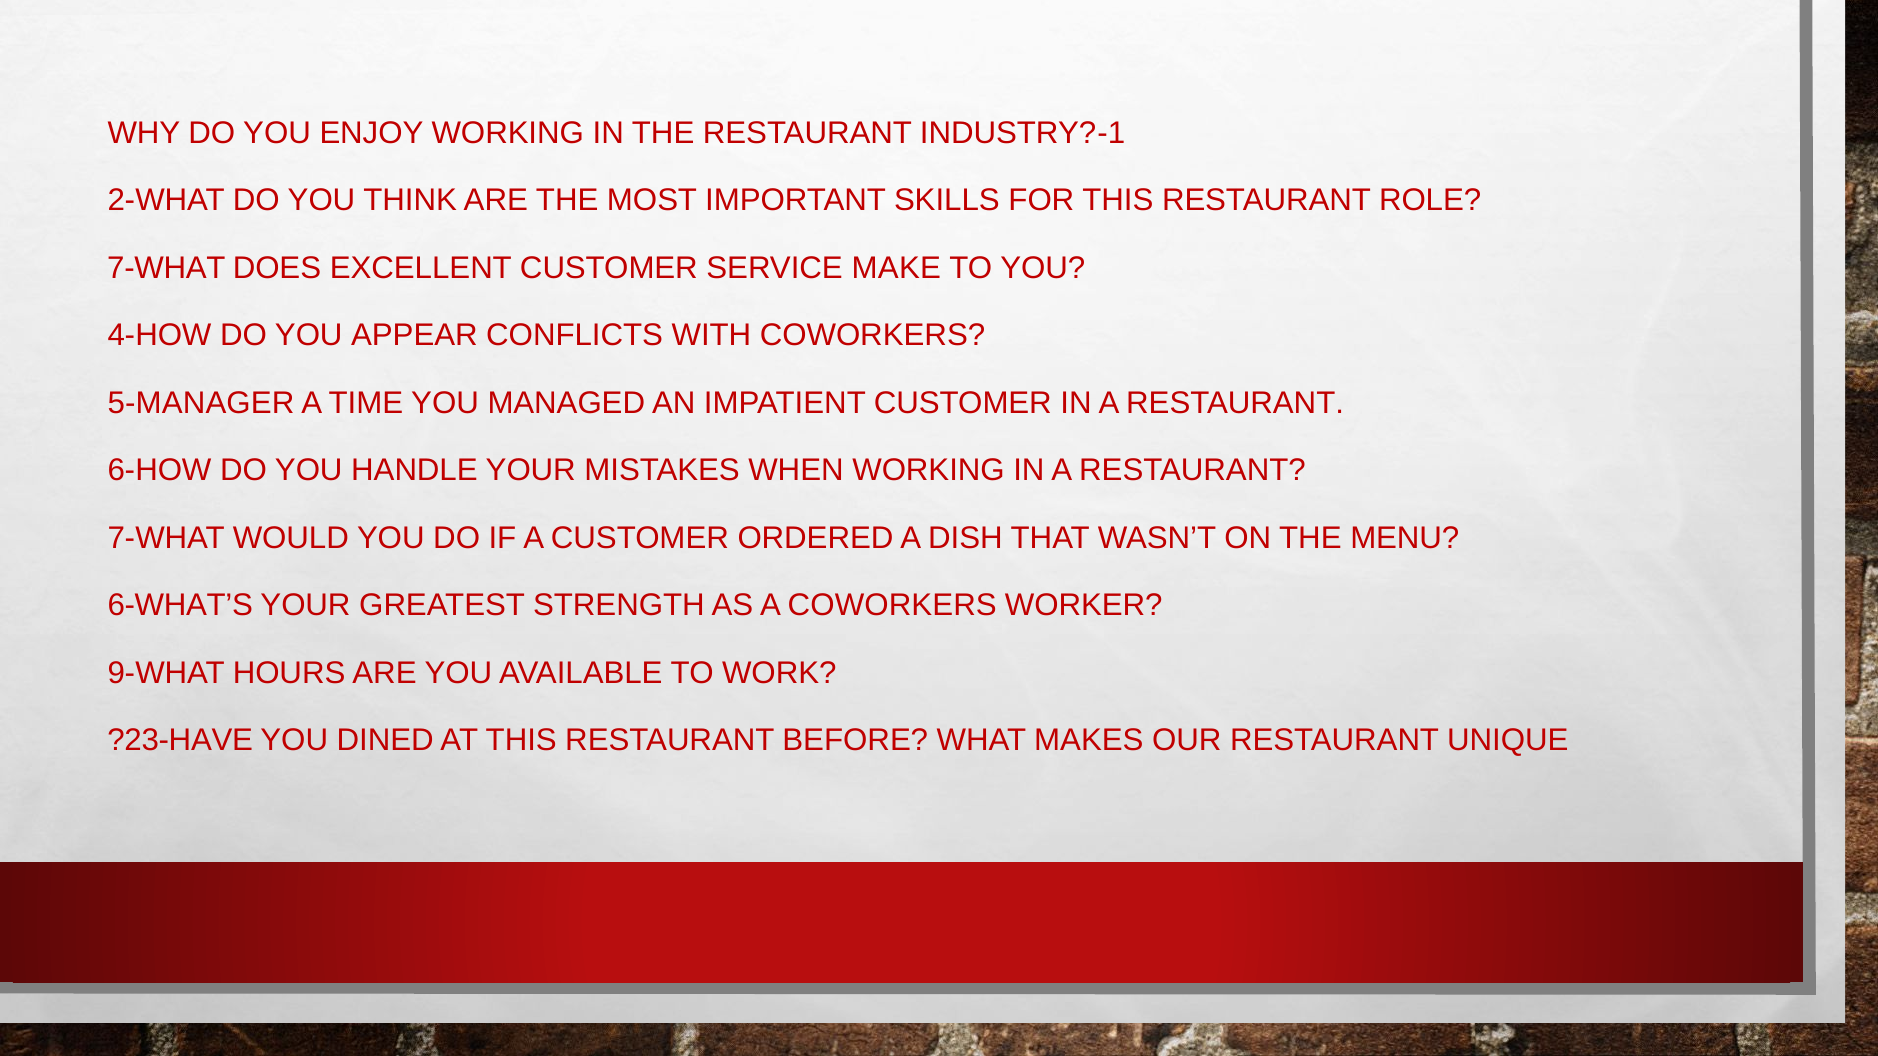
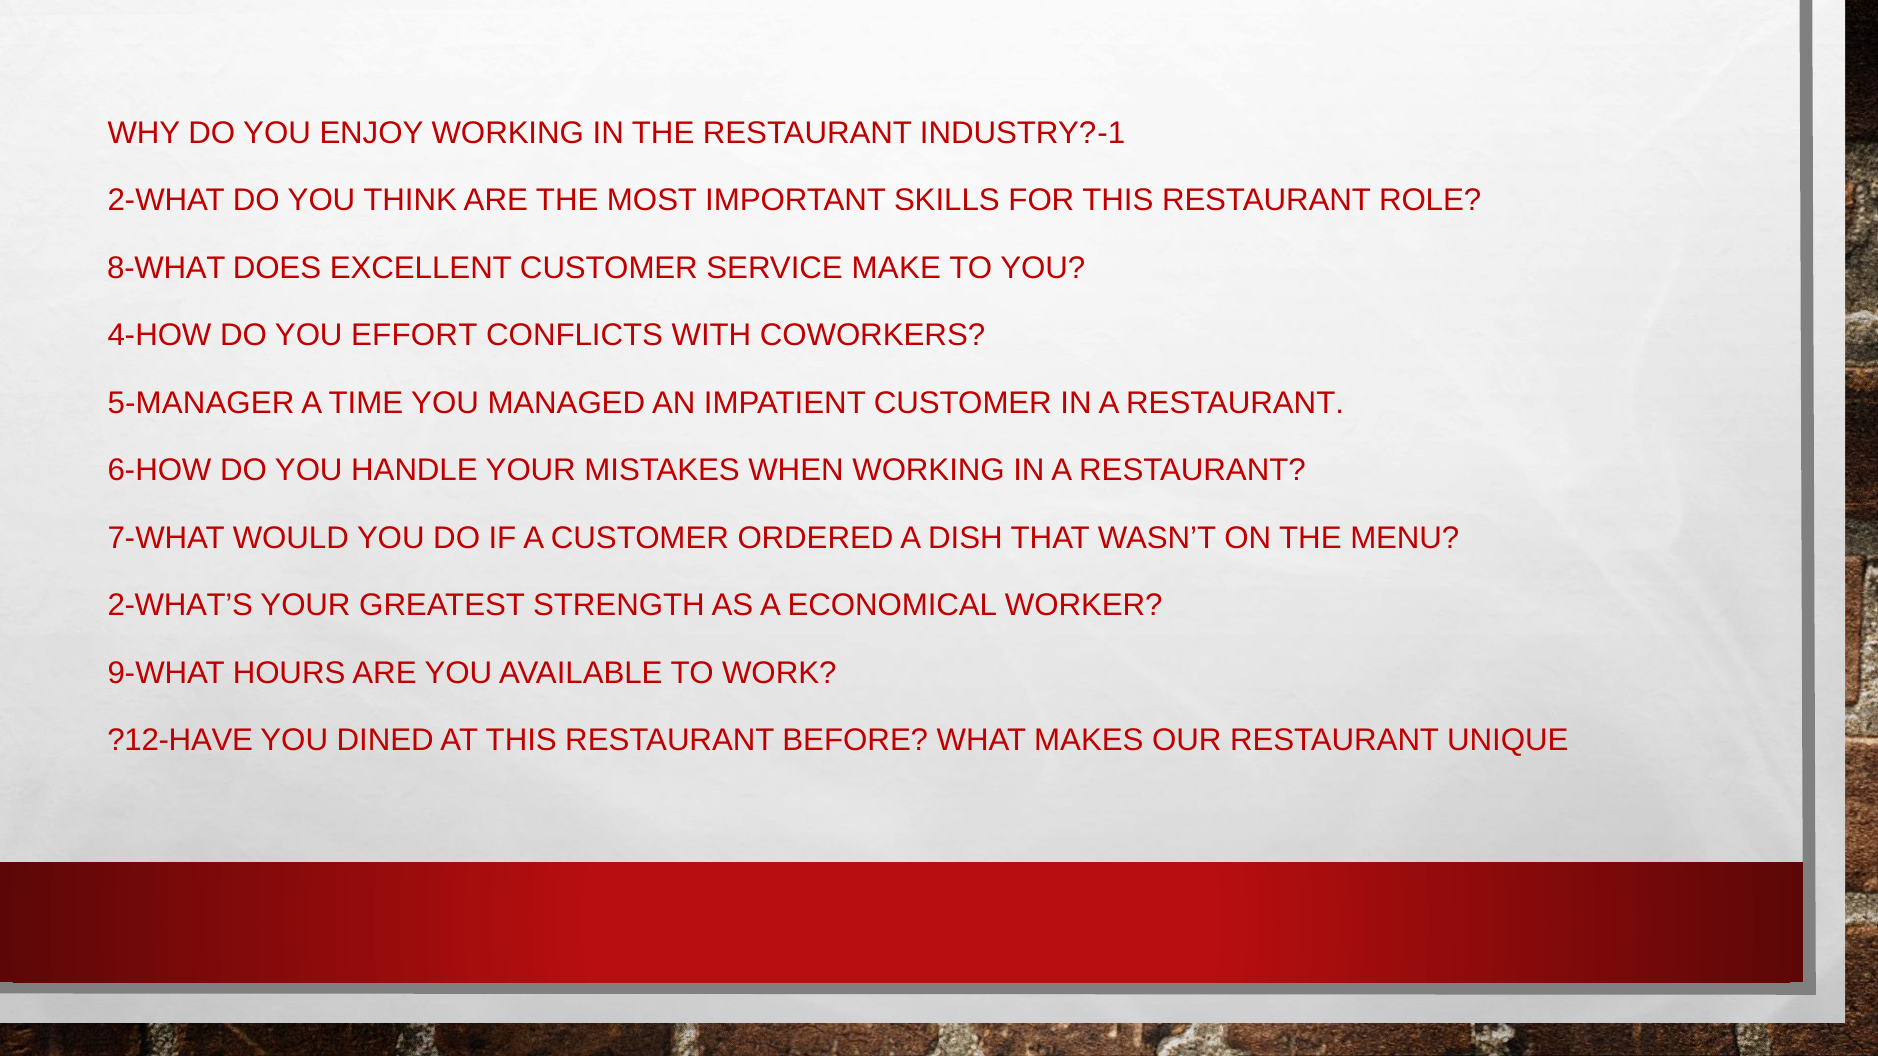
7-WHAT: 7-WHAT -> 8-WHAT (166, 268)
APPEAR: APPEAR -> EFFORT (414, 336)
6-WHAT’S: 6-WHAT’S -> 2-WHAT’S (180, 606)
A COWORKERS: COWORKERS -> ECONOMICAL (892, 606)
23-HAVE: 23-HAVE -> 12-HAVE (189, 741)
